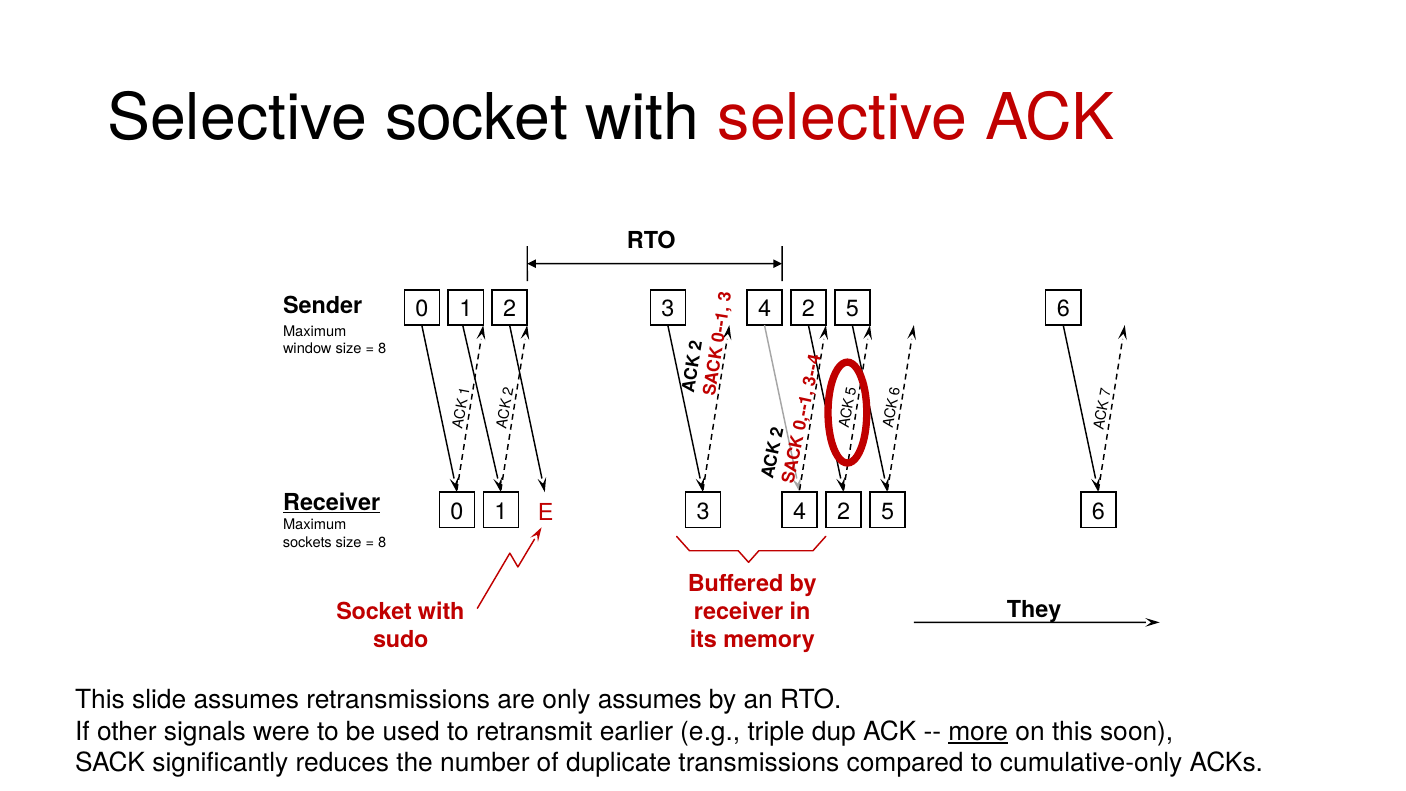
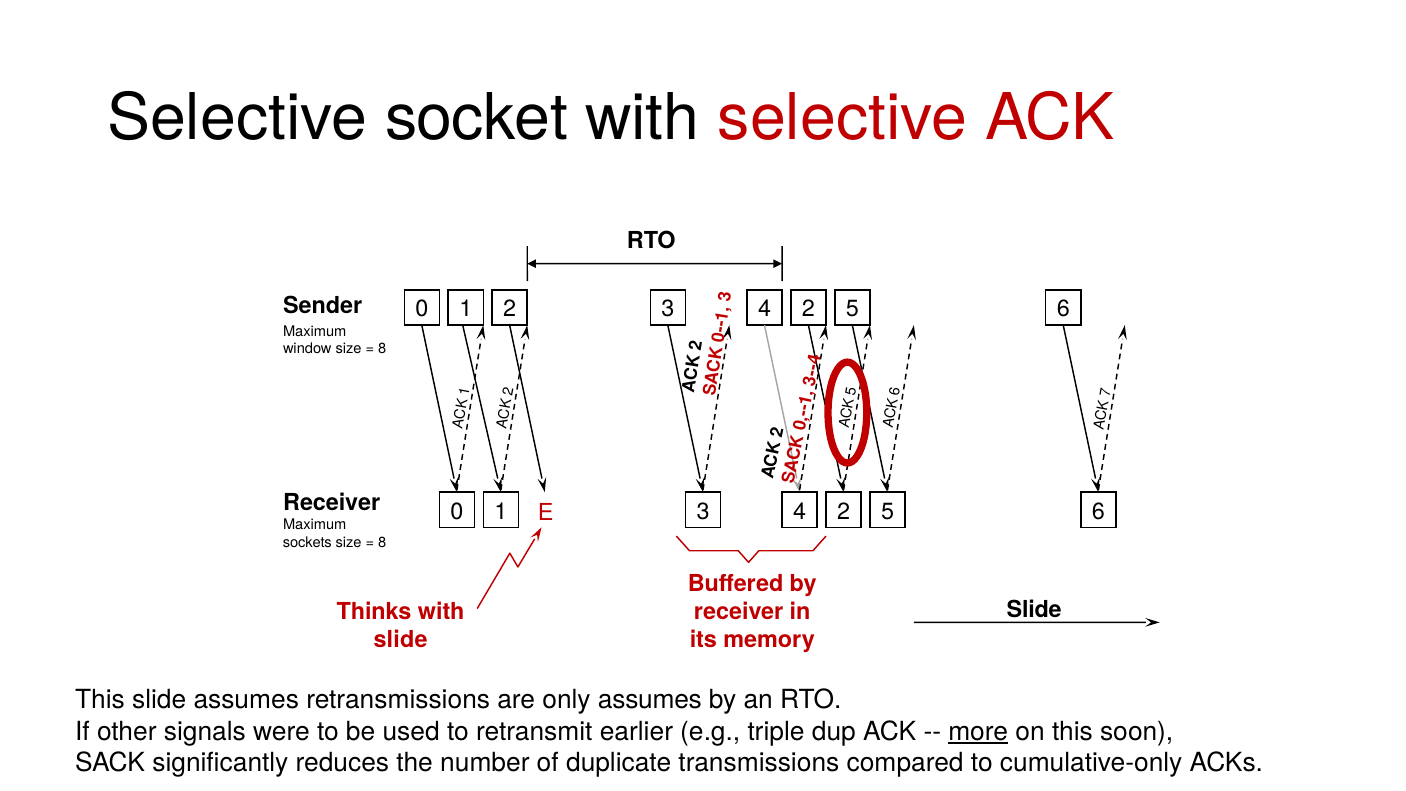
Receiver underline: present -> none (332, 502)
They: They -> Slide (1034, 610)
Socket: Socket -> Thinks (374, 612)
sudo: sudo -> slide (401, 640)
